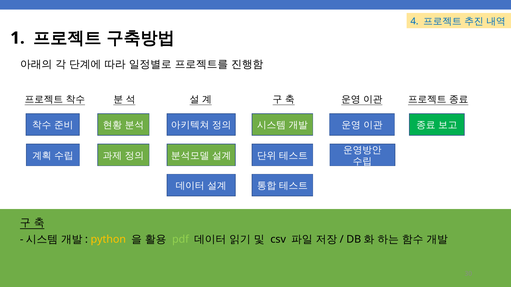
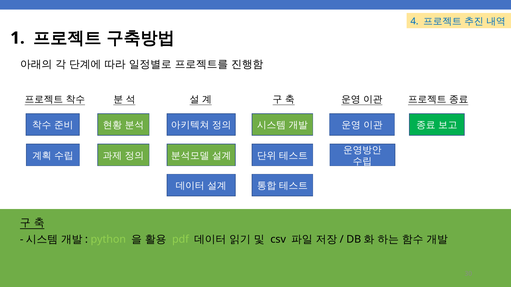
python colour: yellow -> light green (108, 240)
